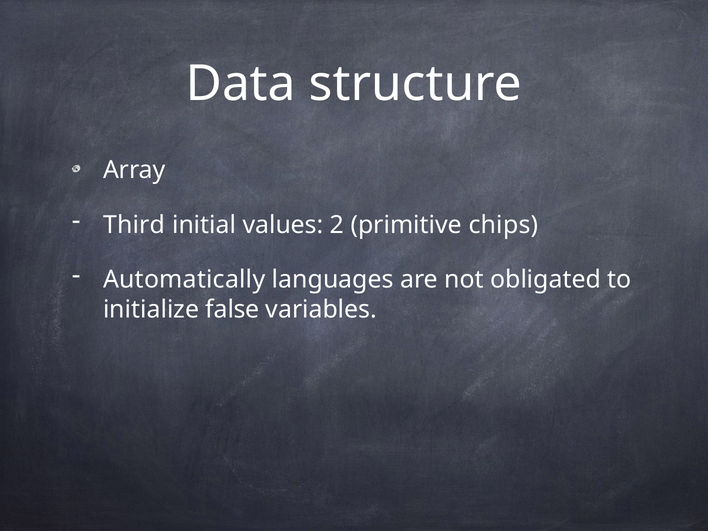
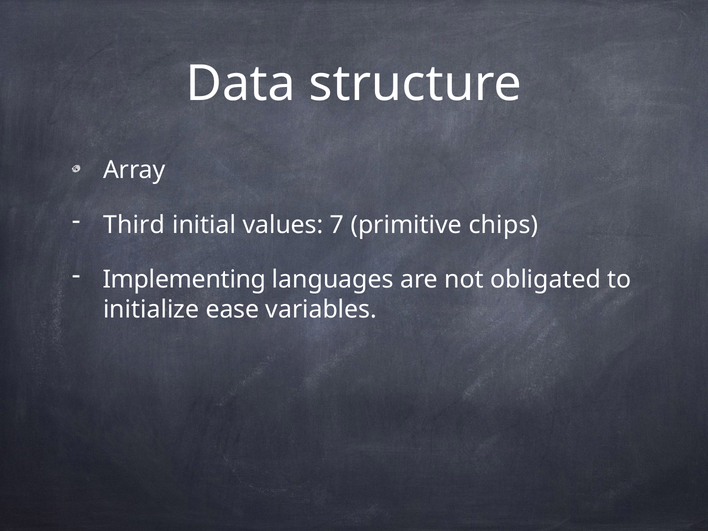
2: 2 -> 7 (337, 225)
Automatically: Automatically -> Implementing (184, 280)
false: false -> ease (232, 310)
